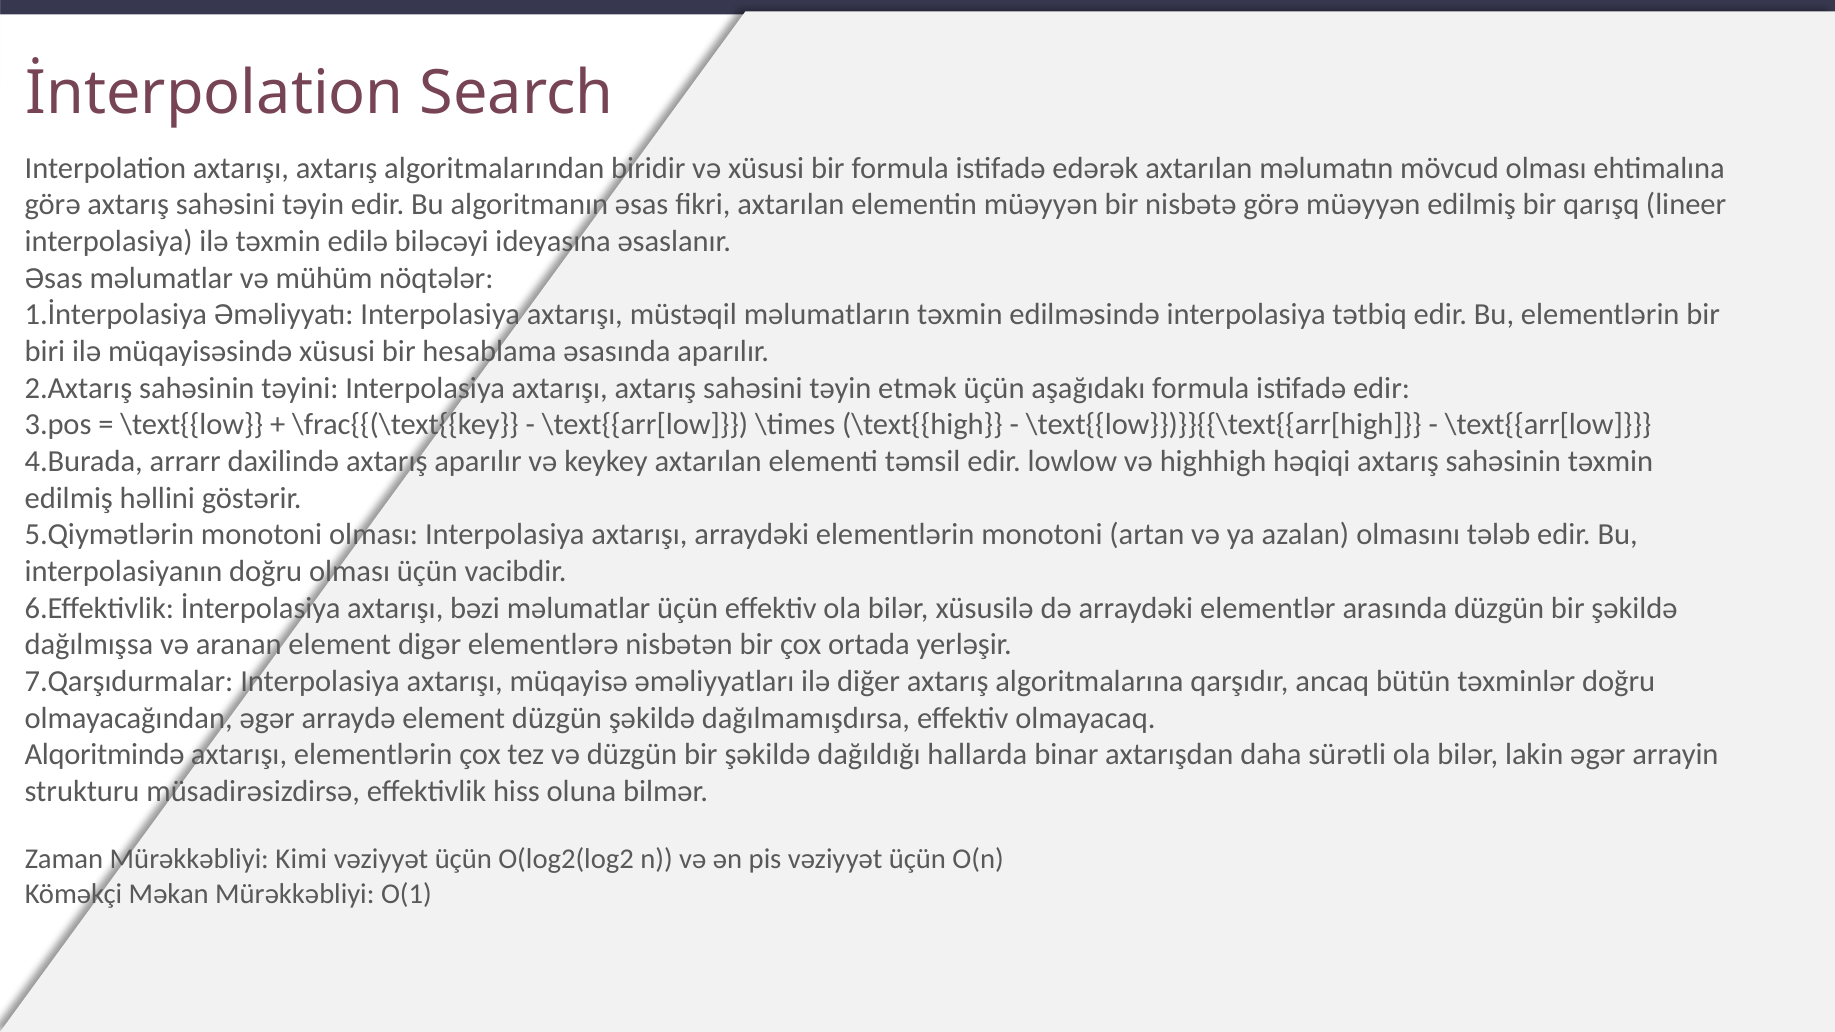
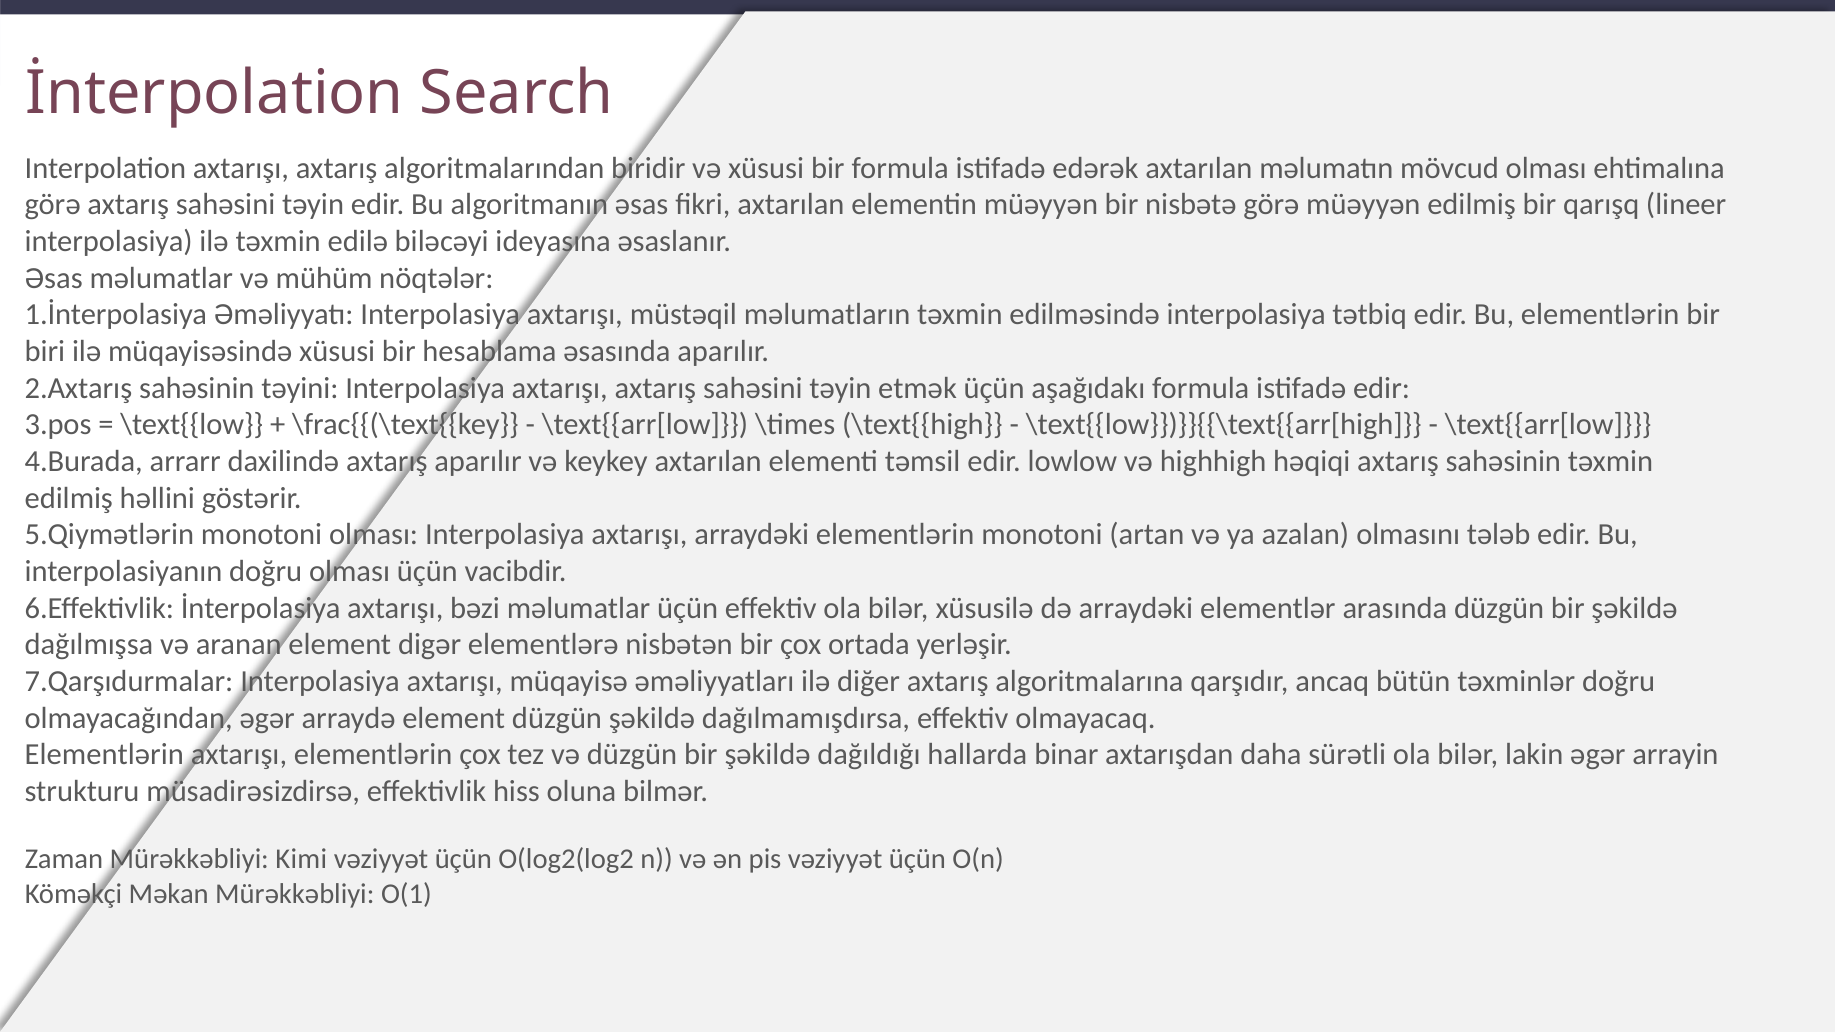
Alqoritmində: Alqoritmində -> Elementlərin (104, 755)
